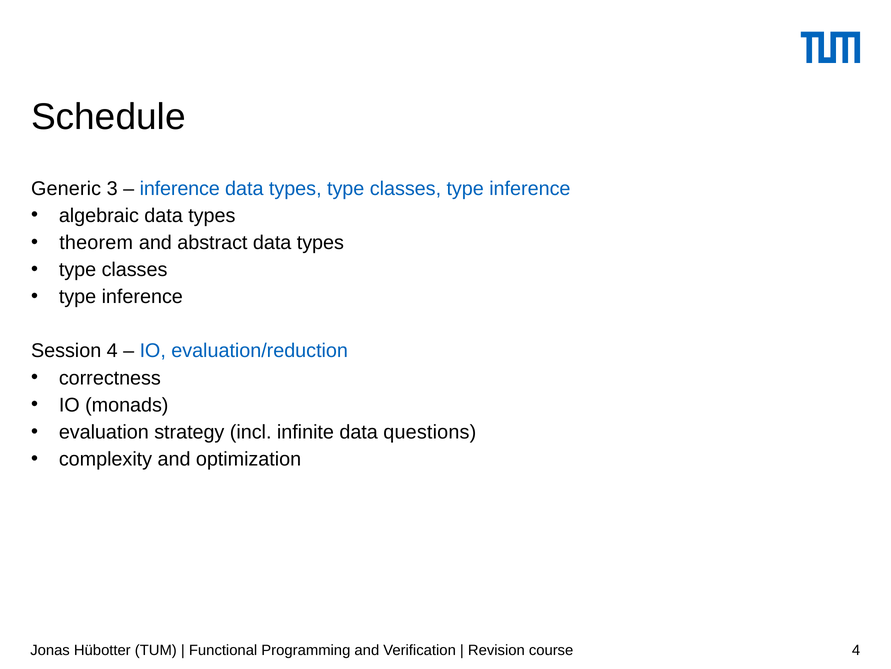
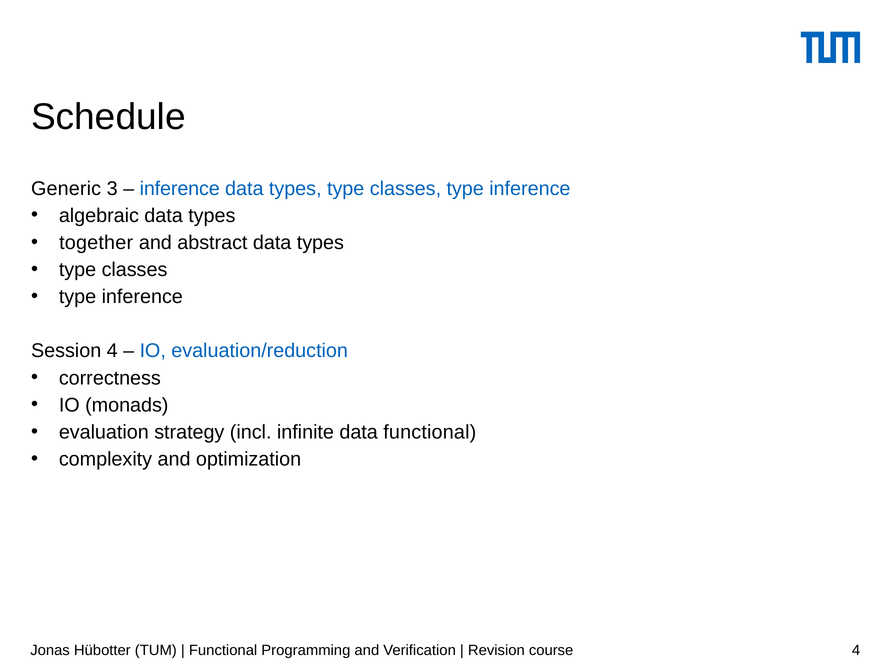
theorem: theorem -> together (96, 242)
data questions: questions -> functional (430, 432)
